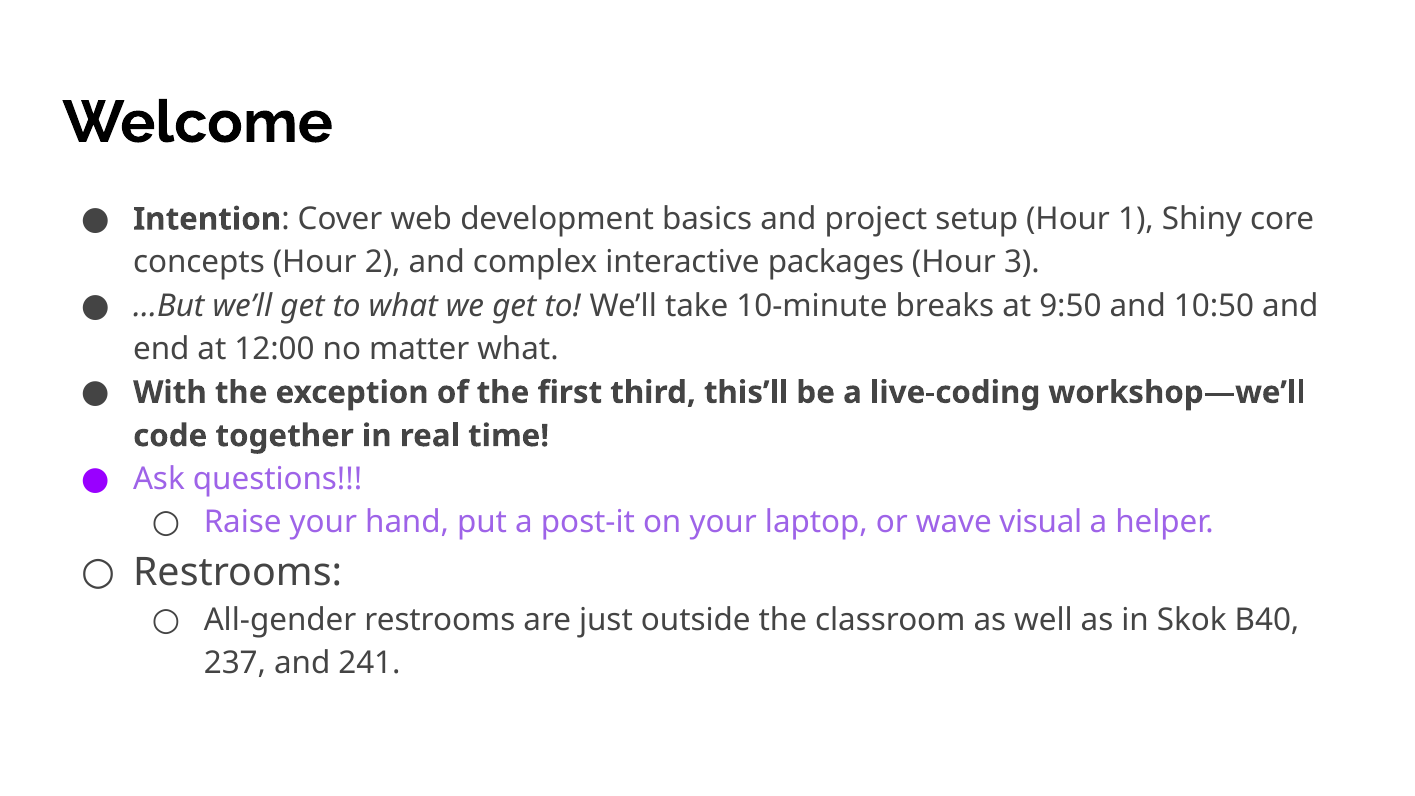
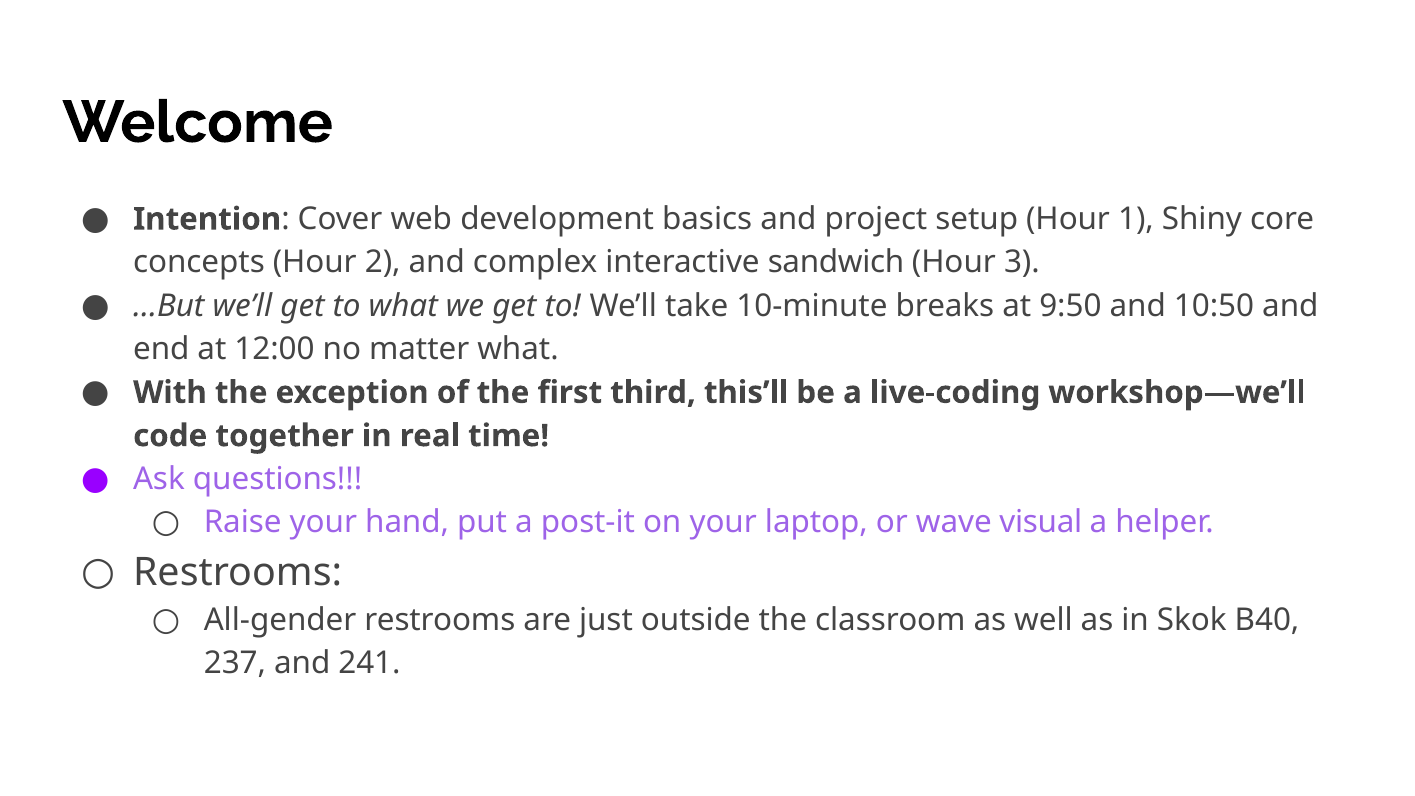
packages: packages -> sandwich (836, 262)
